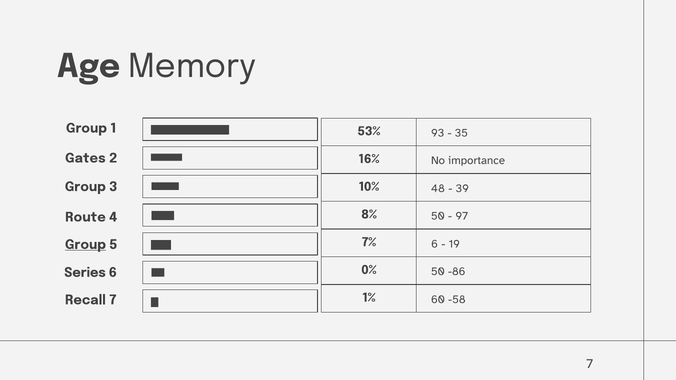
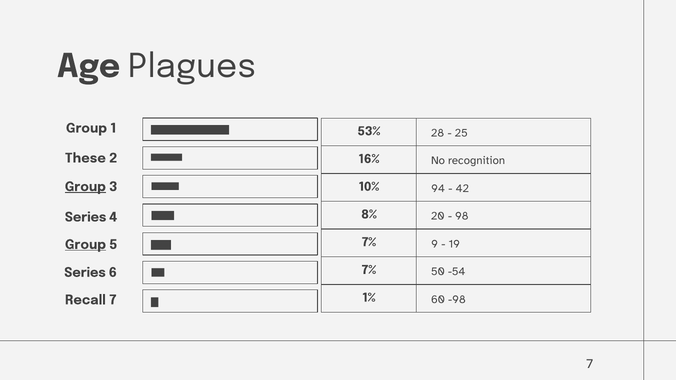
Memory: Memory -> Plagues (192, 66)
93: 93 -> 28 (438, 133)
35: 35 -> 25 (461, 133)
Gates: Gates -> These (85, 158)
importance: importance -> recognition (477, 161)
Group underline: none -> present (85, 187)
48: 48 -> 94 (438, 189)
39: 39 -> 42 (462, 189)
8% 50: 50 -> 20 (438, 216)
97: 97 -> 98 (462, 216)
Route: Route -> Series (86, 217)
7% 6: 6 -> 9 (435, 244)
0%: 0% -> 7% (369, 270)
-86: -86 -> -54 (457, 272)
-58: -58 -> -98 (457, 300)
